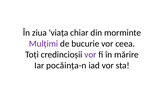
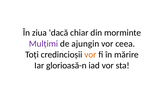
viața: viața -> dacă (59, 33)
bucurie: bucurie -> ajungin (85, 44)
vor colour: purple -> orange (90, 55)
pocăința-n: pocăința-n -> glorioasă-n (66, 66)
